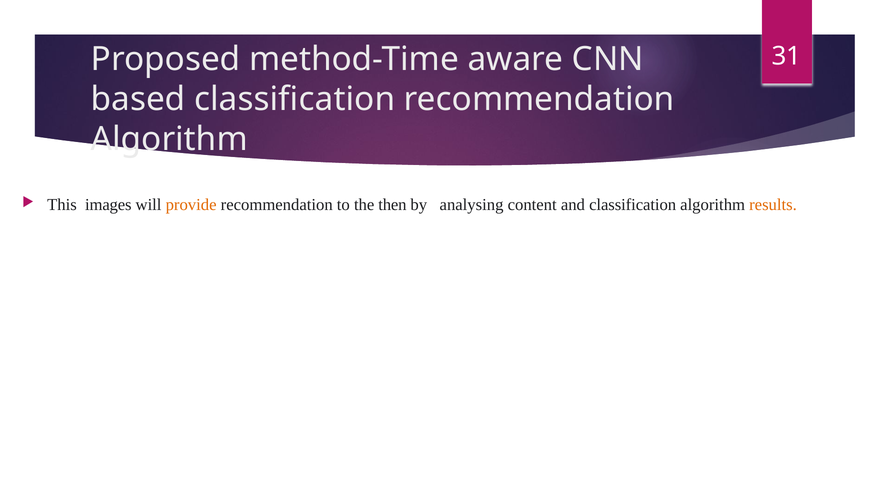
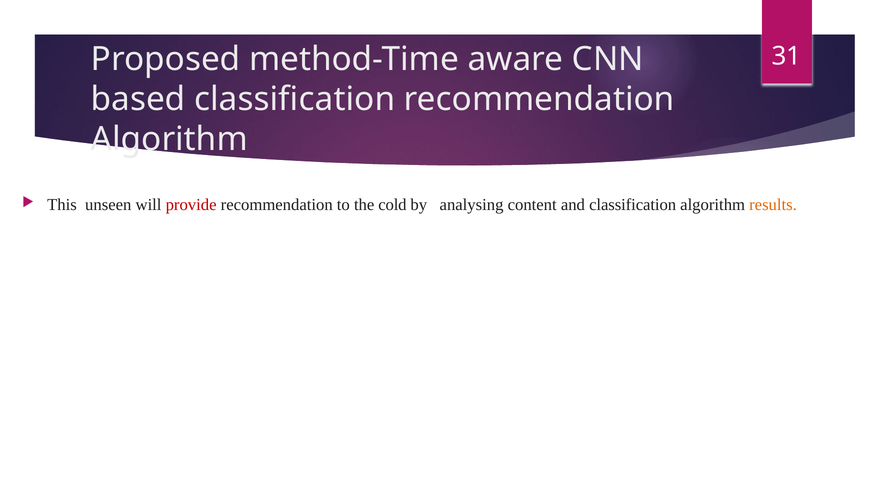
images: images -> unseen (108, 205)
provide colour: orange -> red (191, 205)
then: then -> cold (392, 205)
